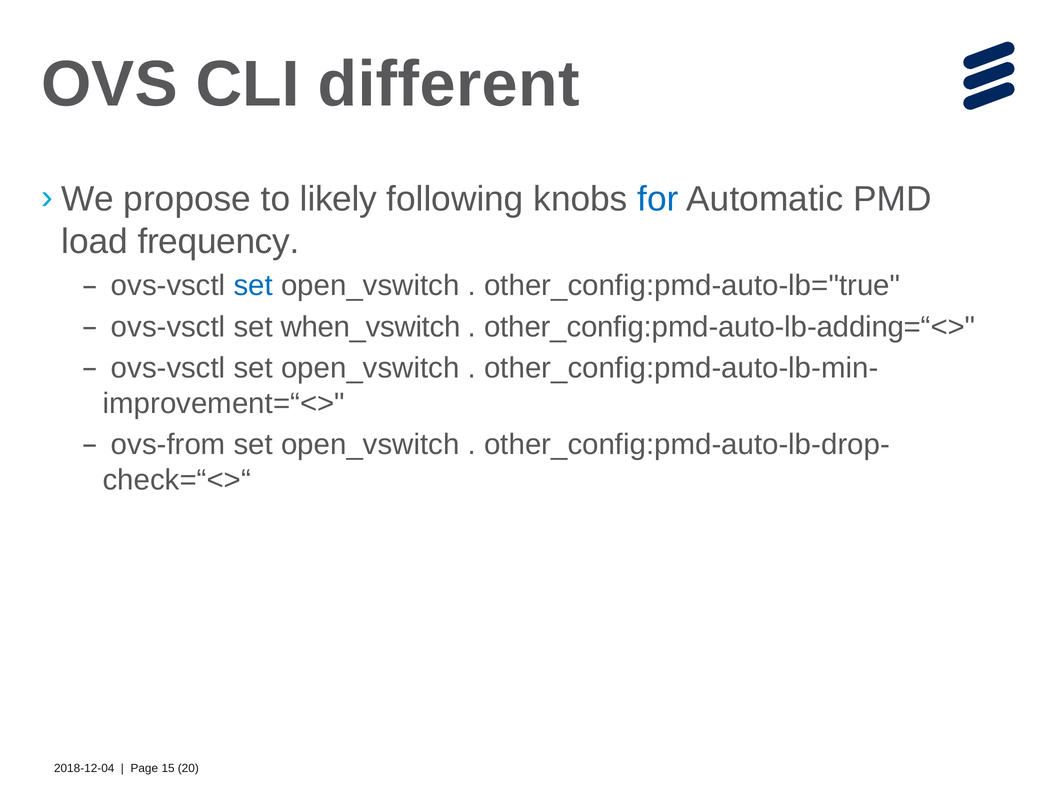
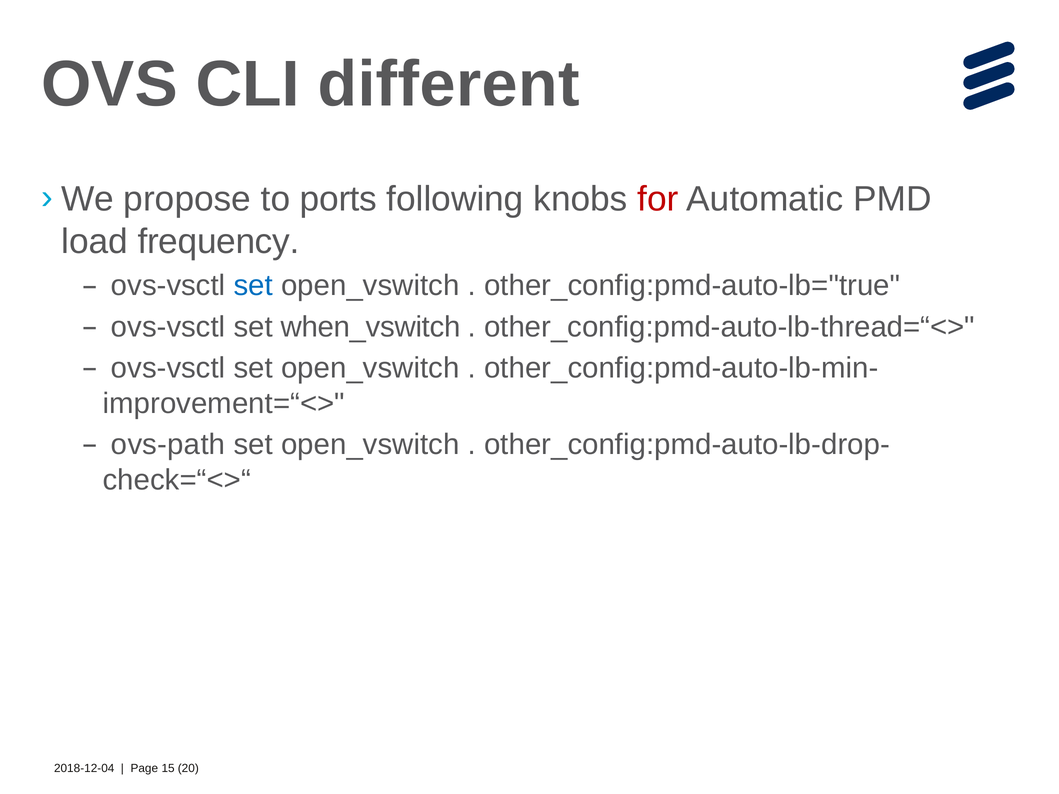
likely: likely -> ports (339, 199)
for colour: blue -> red (658, 199)
other_config:pmd-auto-lb-adding=“<>: other_config:pmd-auto-lb-adding=“<> -> other_config:pmd-auto-lb-thread=“<> (729, 327)
ovs-from: ovs-from -> ovs-path (168, 445)
